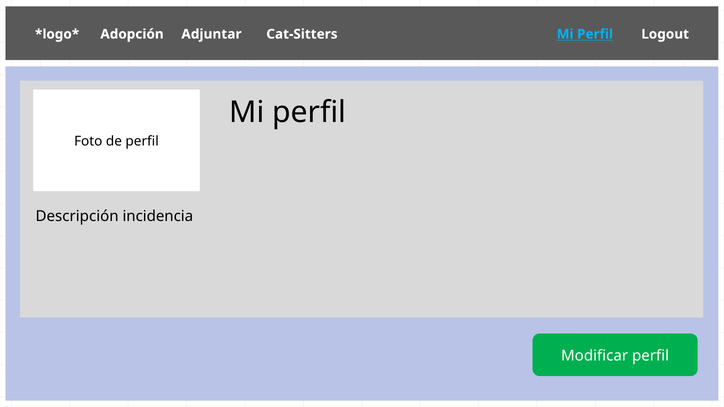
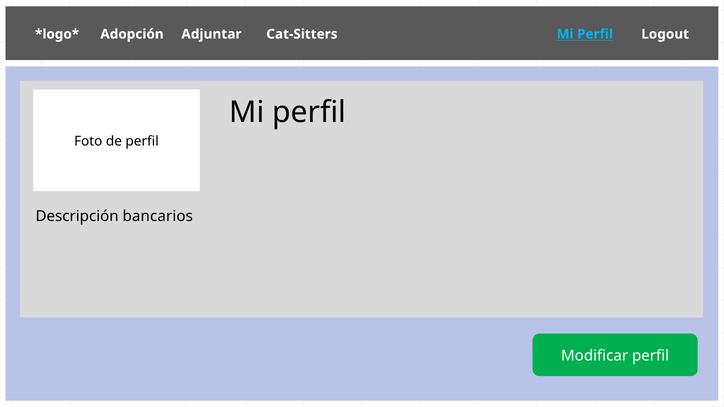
incidencia: incidencia -> bancarios (158, 216)
